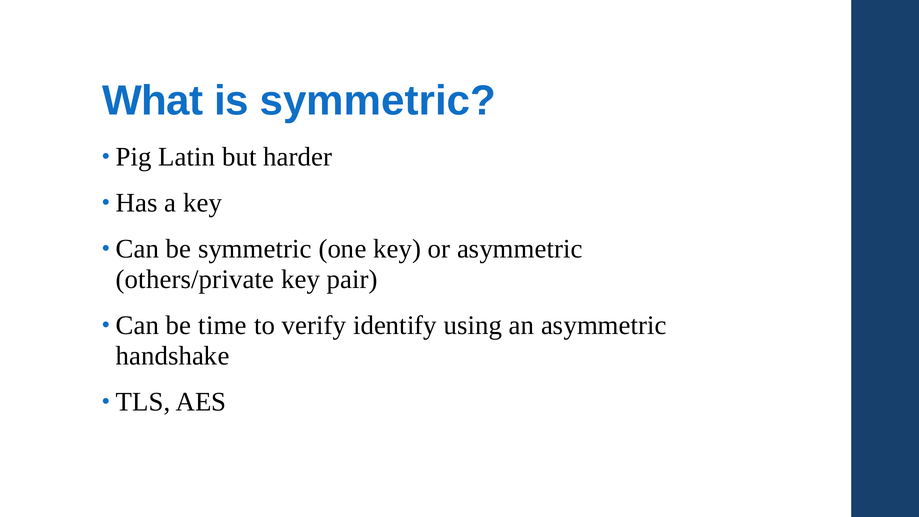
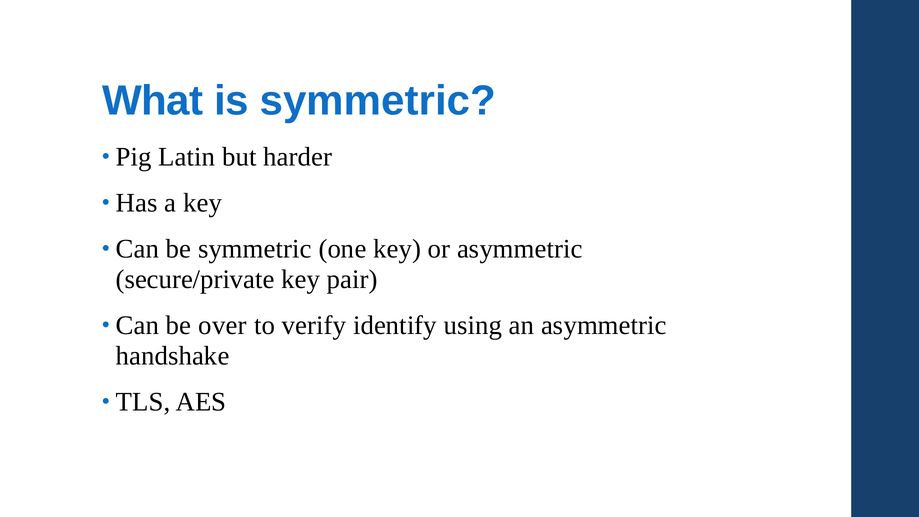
others/private: others/private -> secure/private (195, 279)
time: time -> over (223, 325)
